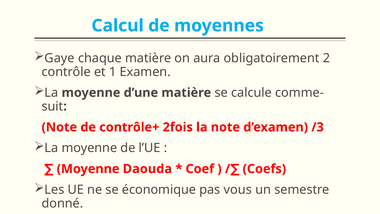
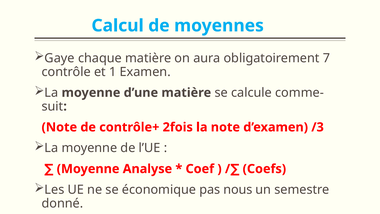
2: 2 -> 7 (326, 58)
Daouda: Daouda -> Analyse (147, 169)
vous: vous -> nous (238, 190)
